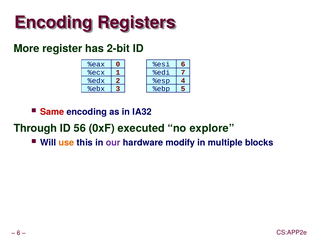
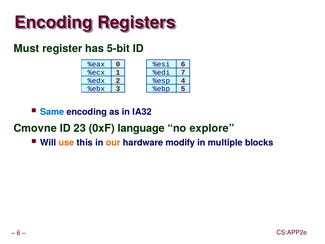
More: More -> Must (26, 49)
2-bit: 2-bit -> 5-bit (118, 49)
Same colour: red -> blue (52, 112)
Through: Through -> Cmovne (35, 128)
56: 56 -> 23 (80, 128)
executed: executed -> language (141, 128)
our colour: purple -> orange (113, 143)
